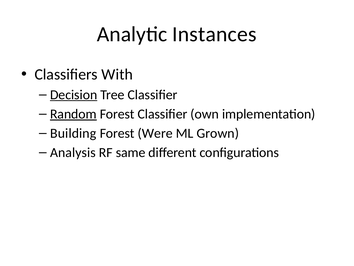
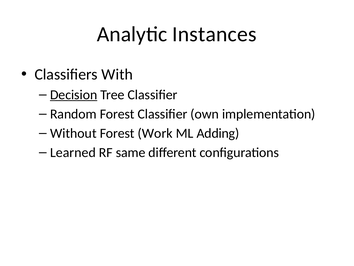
Random underline: present -> none (73, 114)
Building: Building -> Without (73, 133)
Were: Were -> Work (155, 133)
Grown: Grown -> Adding (218, 133)
Analysis: Analysis -> Learned (73, 152)
